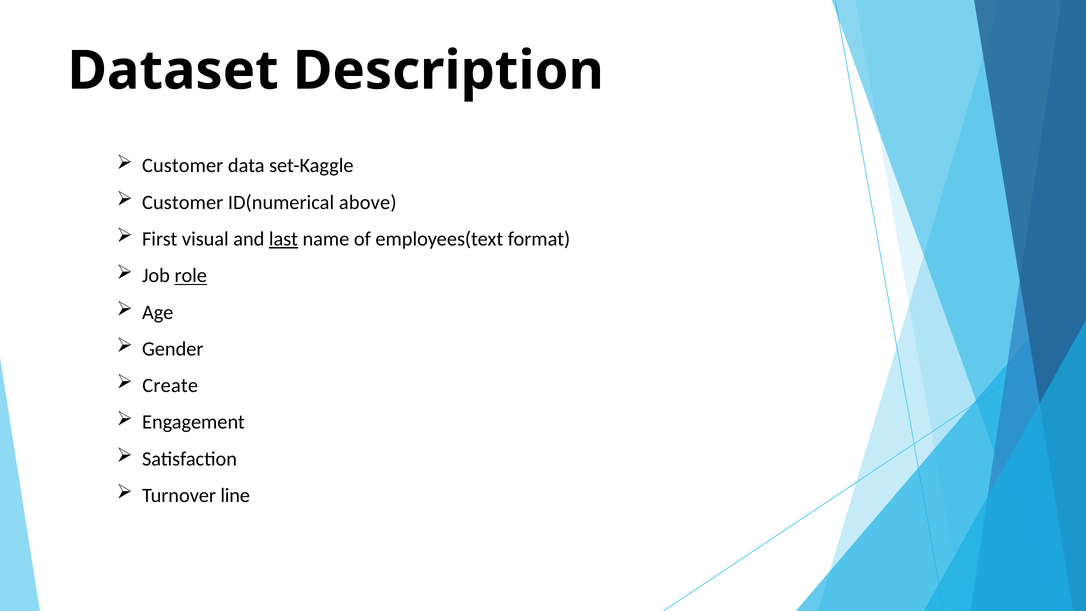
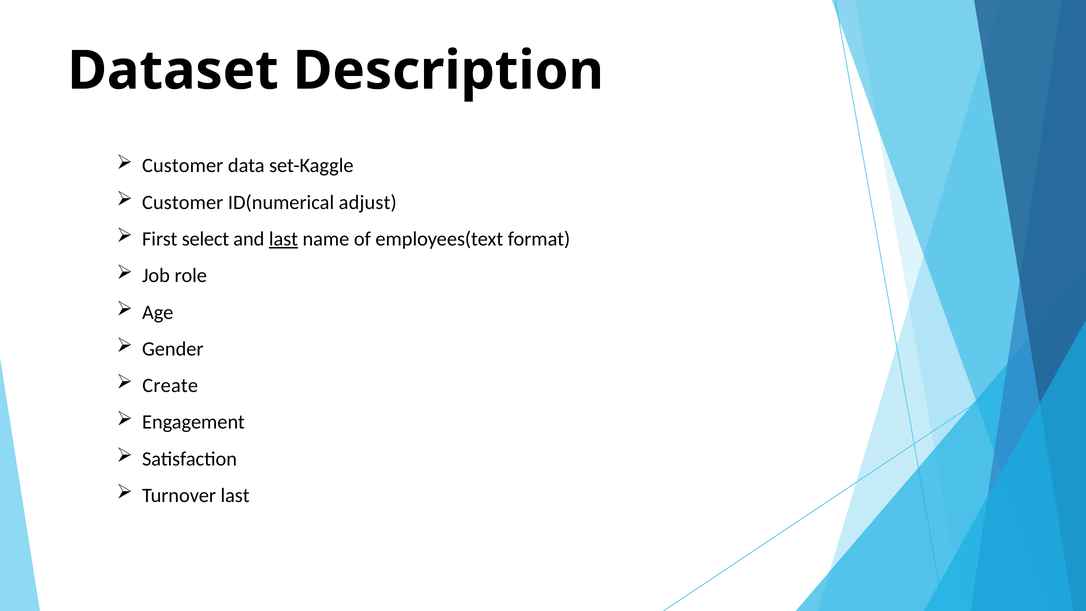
above: above -> adjust (368, 202)
visual: visual -> select (205, 239)
role underline: present -> none (191, 276)
Turnover line: line -> last (235, 495)
